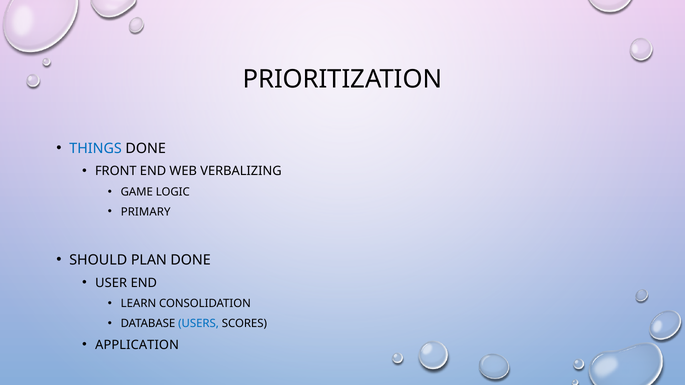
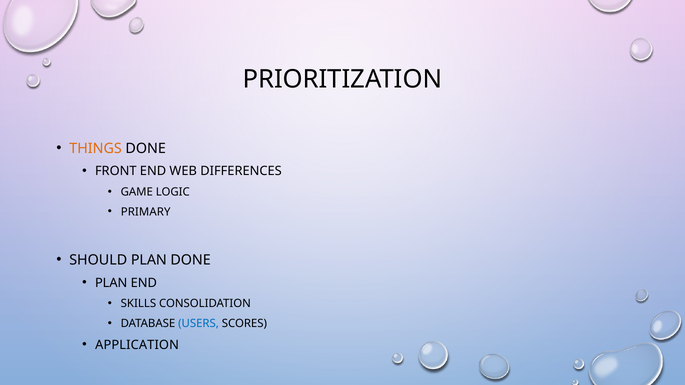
THINGS colour: blue -> orange (96, 149)
VERBALIZING: VERBALIZING -> DIFFERENCES (241, 171)
USER: USER -> PLAN (111, 283)
LEARN: LEARN -> SKILLS (138, 304)
